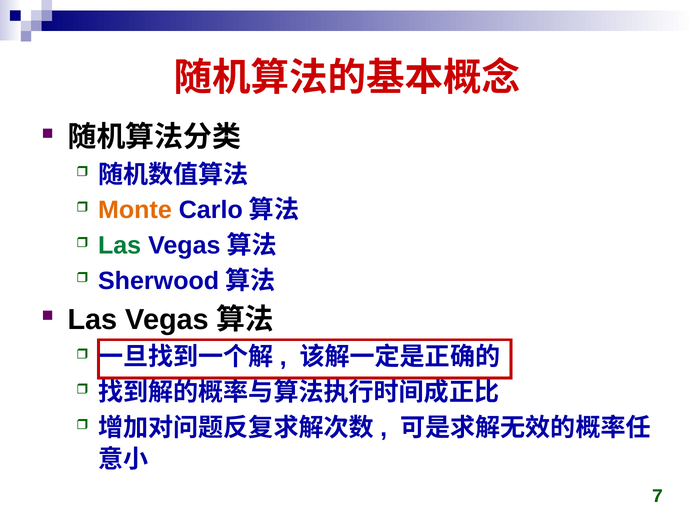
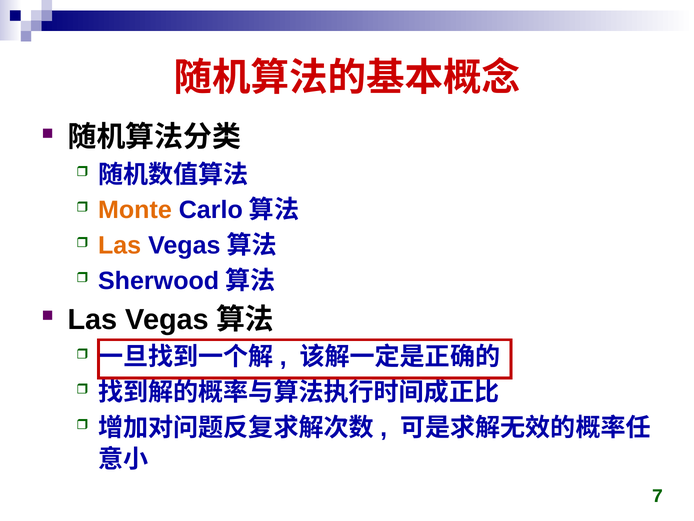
Las colour: green -> orange (120, 245)
